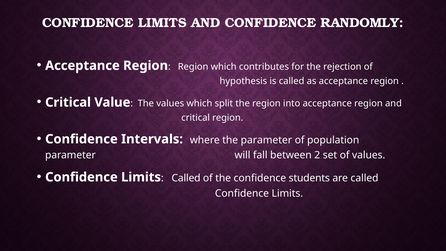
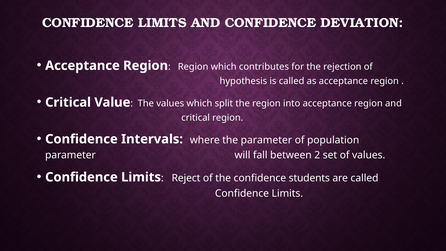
RANDOMLY: RANDOMLY -> DEVIATION (362, 23)
Limits Called: Called -> Reject (186, 178)
